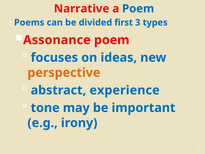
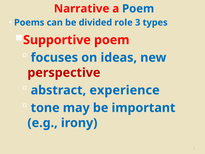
first: first -> role (124, 22)
Assonance: Assonance -> Supportive (57, 40)
perspective colour: orange -> red (64, 73)
